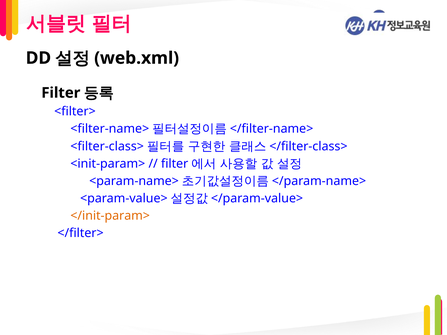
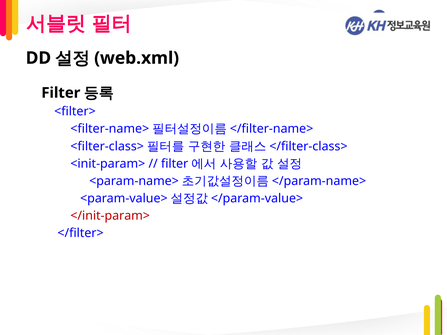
</init-param> colour: orange -> red (110, 216)
